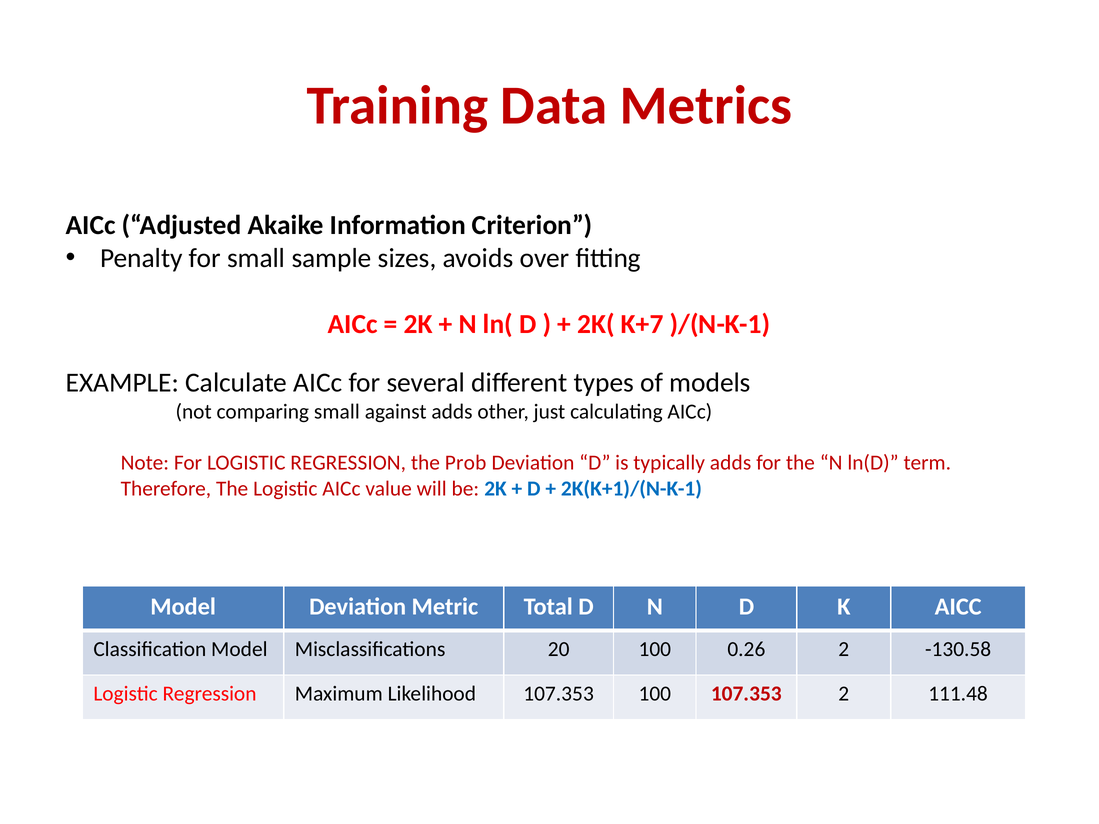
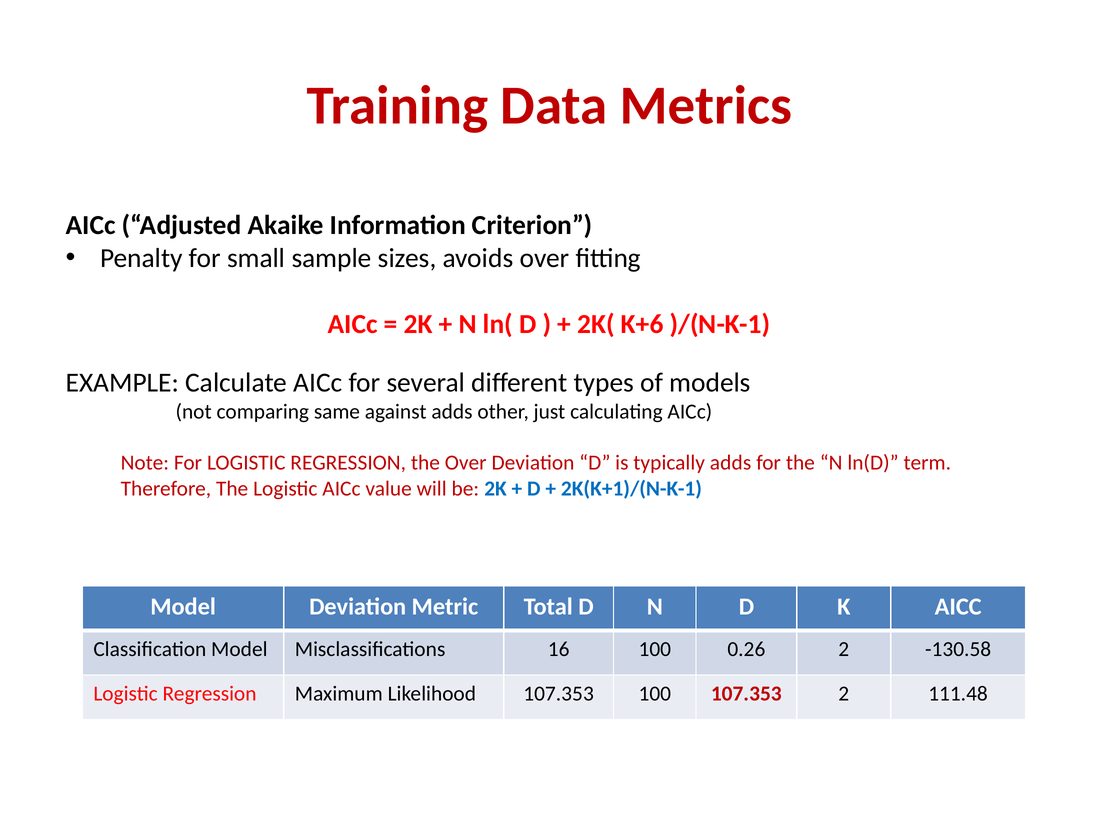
K+7: K+7 -> K+6 (642, 324)
comparing small: small -> same (337, 412)
the Prob: Prob -> Over (466, 463)
20: 20 -> 16 (559, 649)
